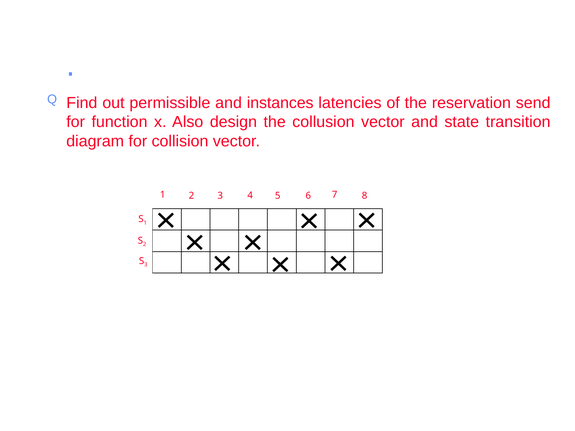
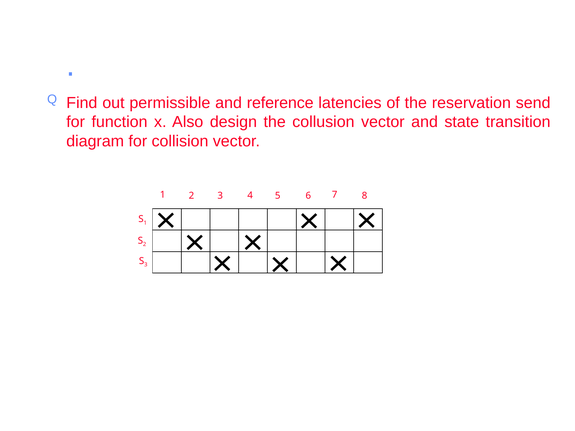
instances: instances -> reference (280, 103)
